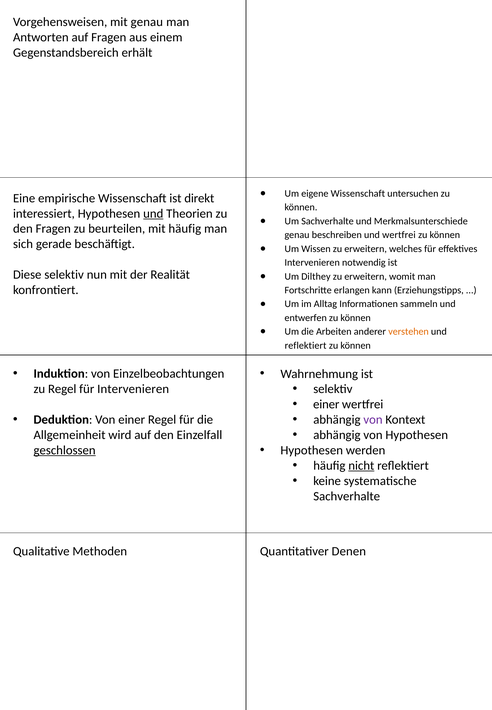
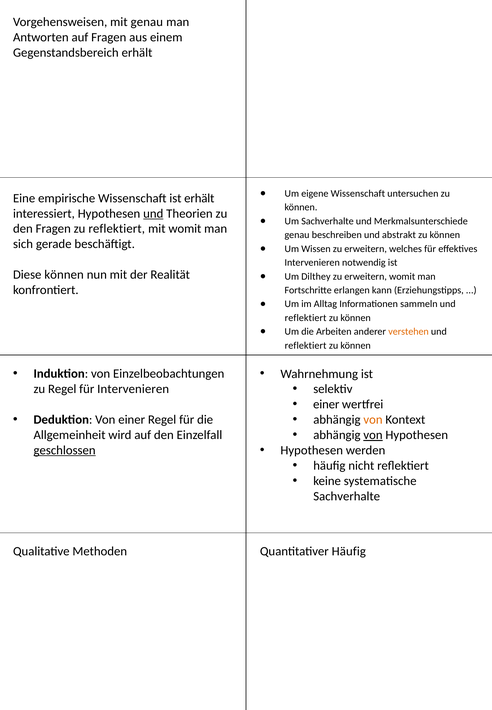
ist direkt: direkt -> erhält (199, 198)
zu beurteilen: beurteilen -> reflektiert (117, 229)
mit häufig: häufig -> womit (185, 229)
und wertfrei: wertfrei -> abstrakt (399, 235)
Diese selektiv: selektiv -> können (64, 275)
entwerfen: entwerfen -> reflektiert (306, 318)
von colour: purple -> orange (373, 420)
von underline: none -> present (373, 435)
nicht underline: present -> none (361, 466)
Quantitativer Denen: Denen -> Häufig (349, 552)
